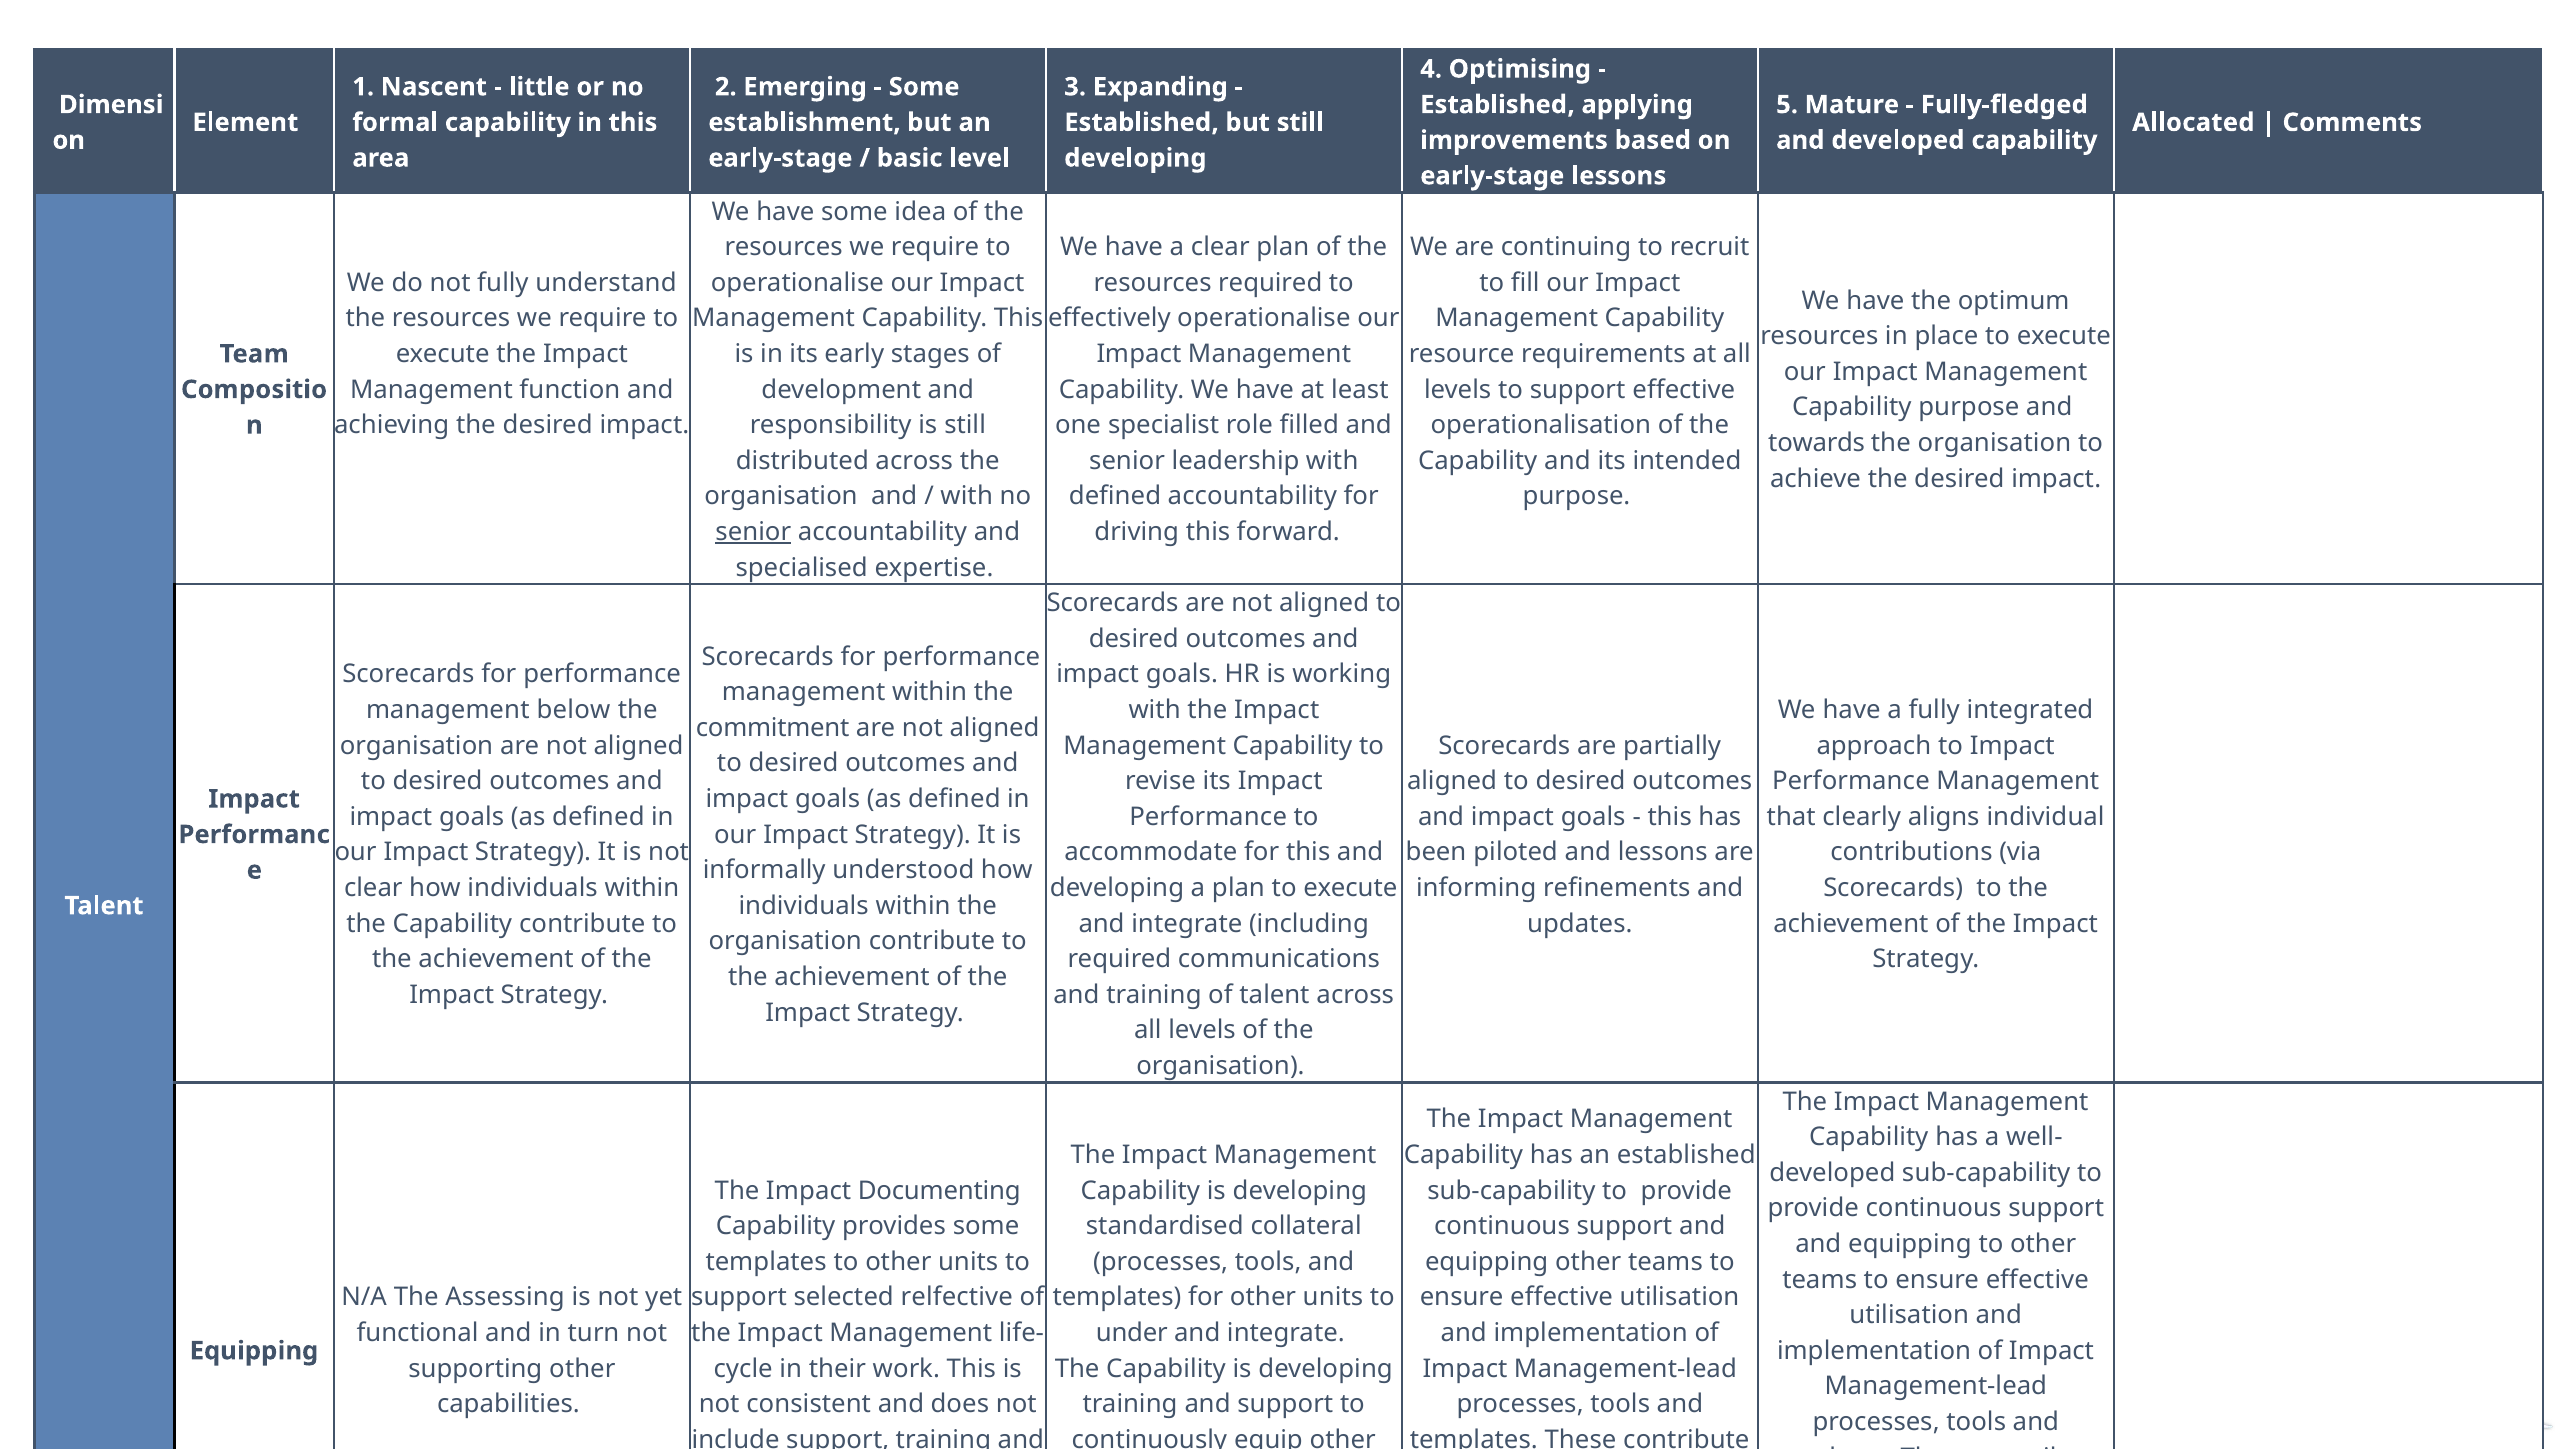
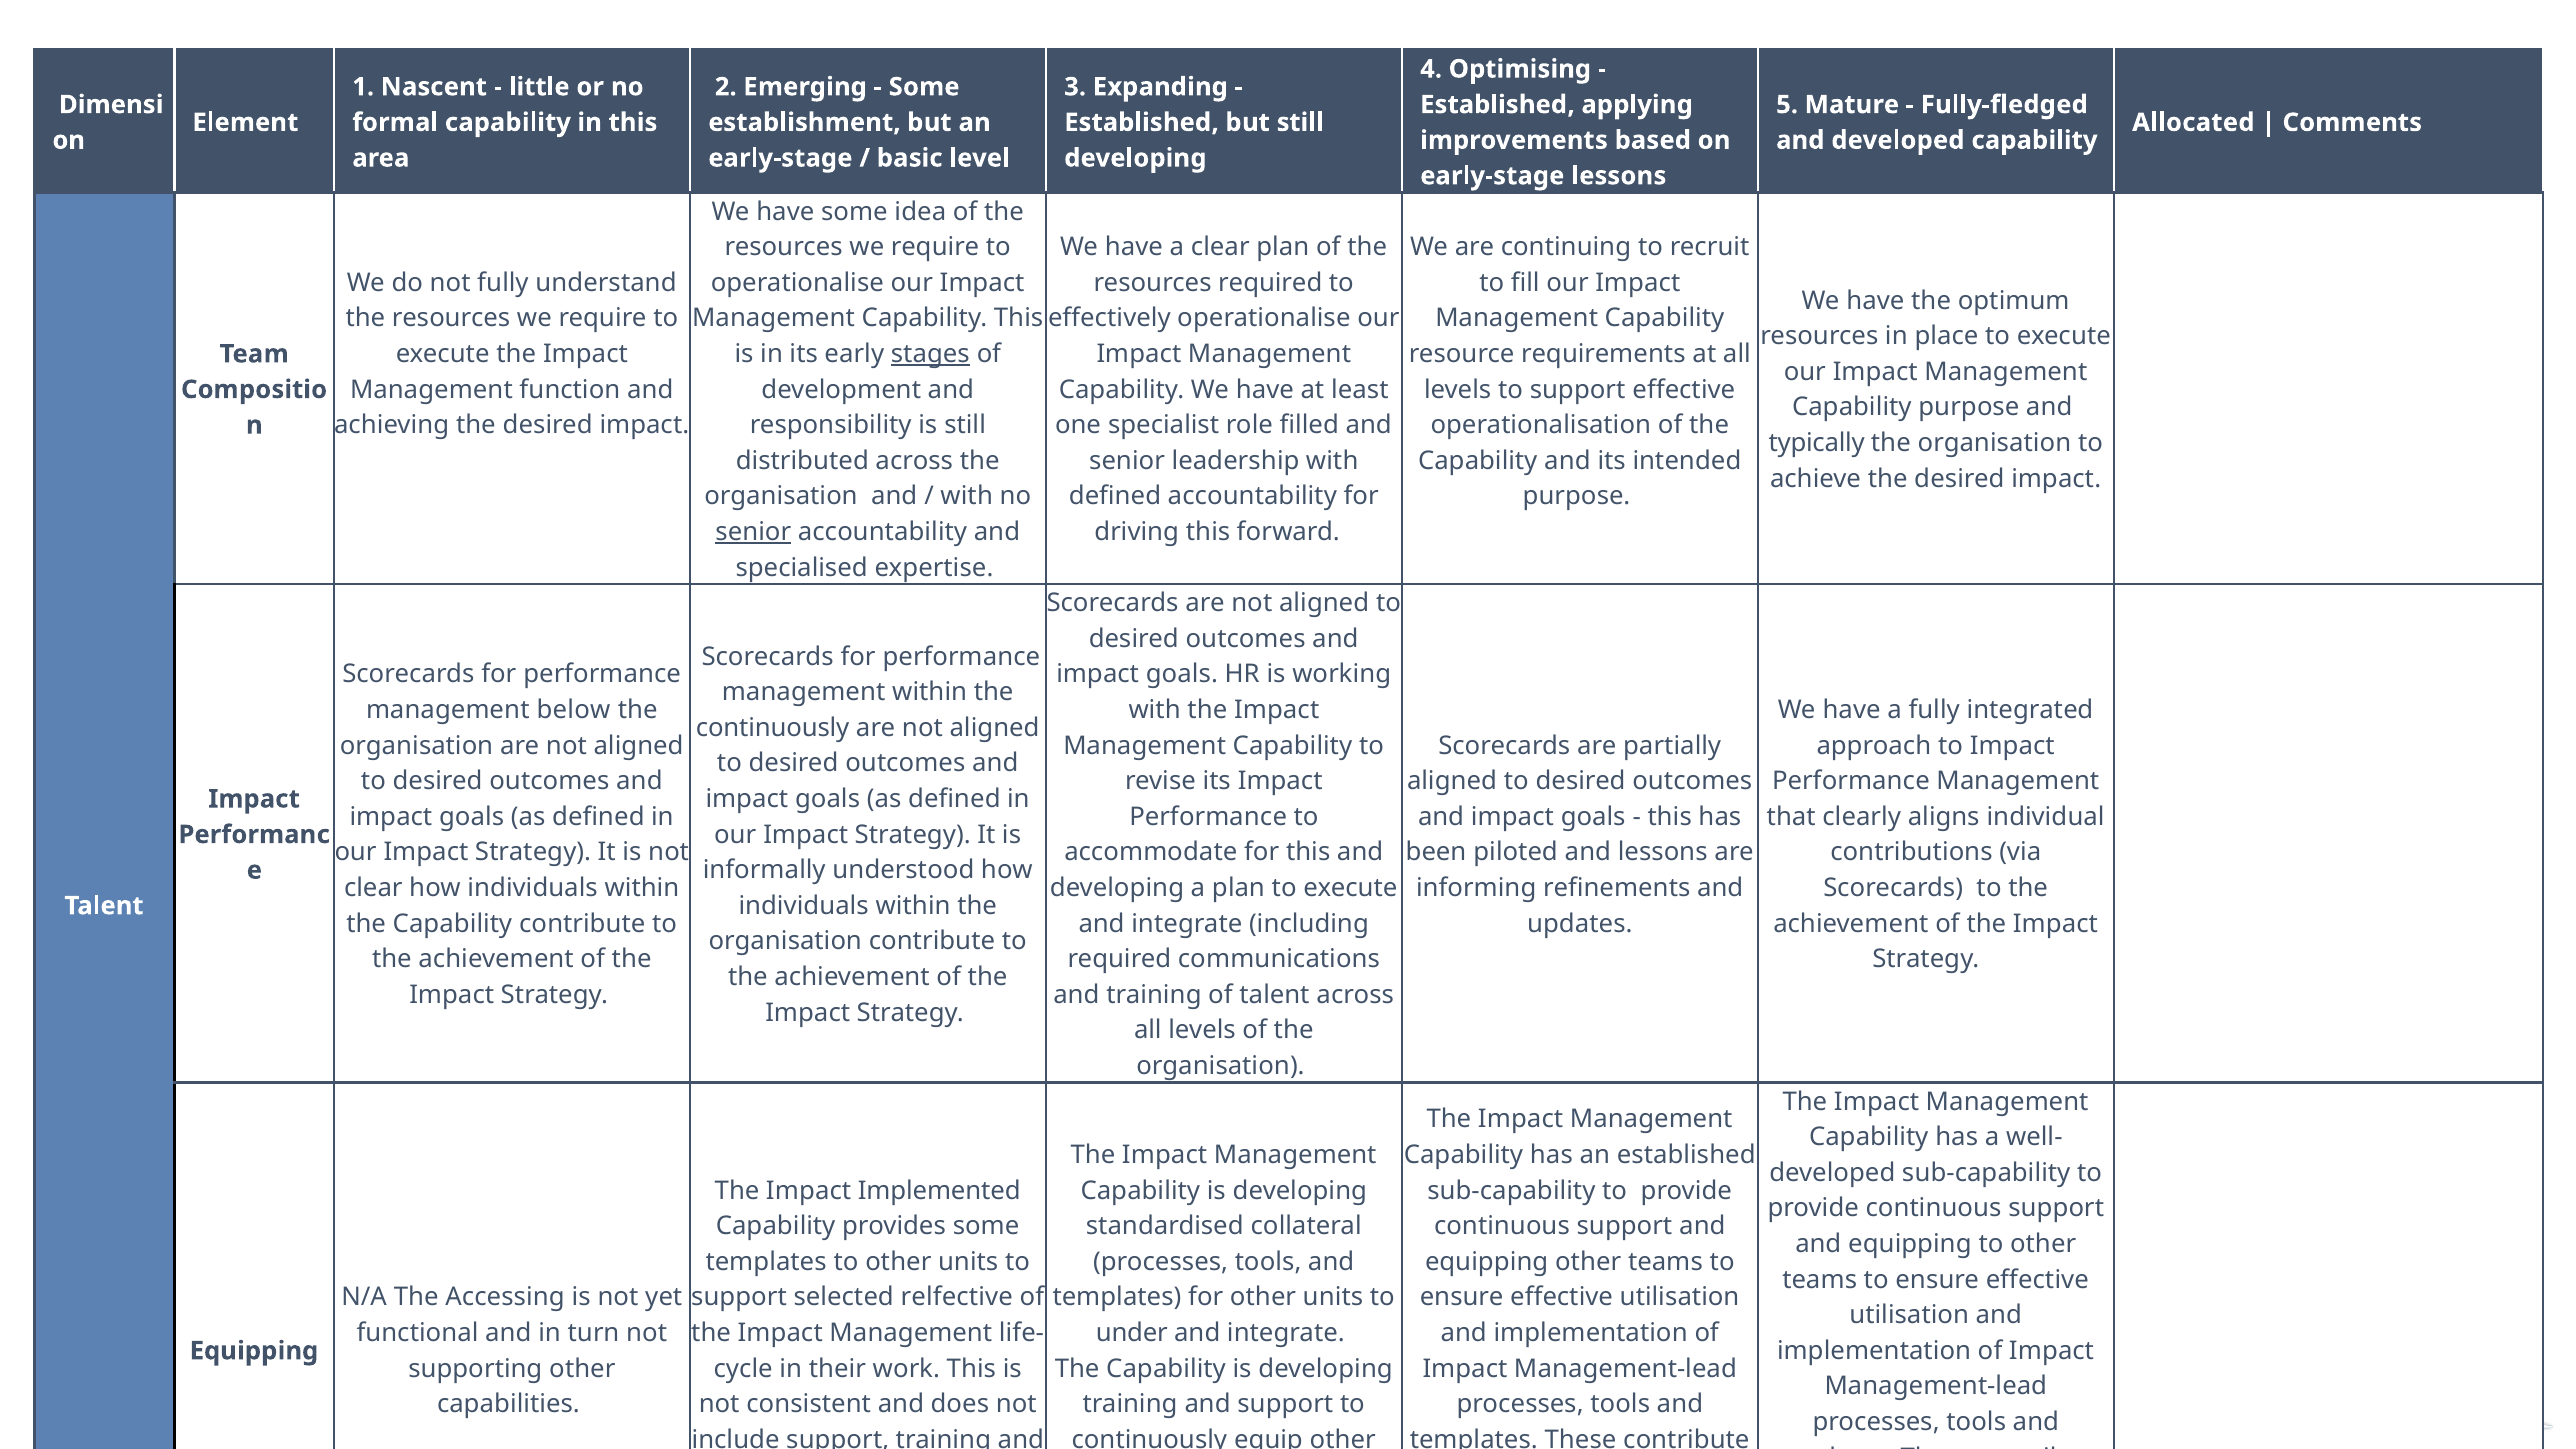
stages underline: none -> present (930, 354)
towards: towards -> typically (1817, 443)
commitment: commitment -> continuously (773, 728)
Documenting: Documenting -> Implemented (939, 1191)
Assessing: Assessing -> Accessing (505, 1297)
